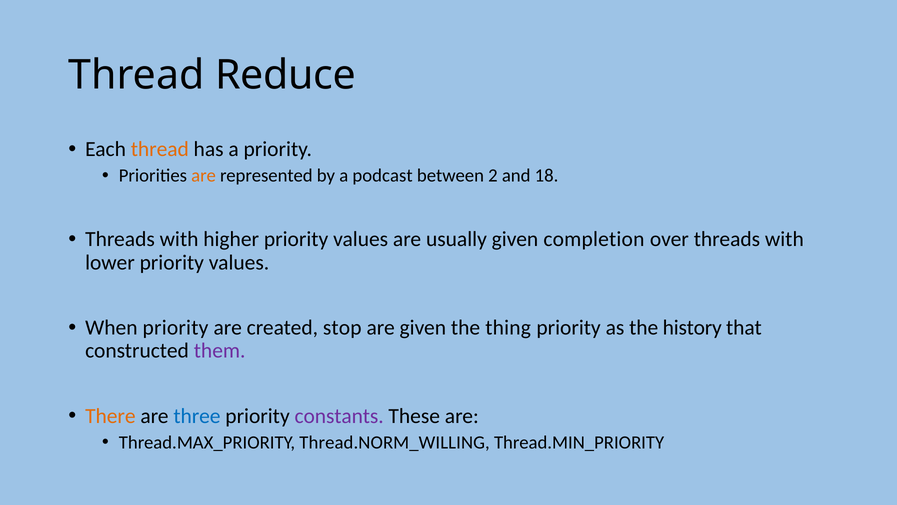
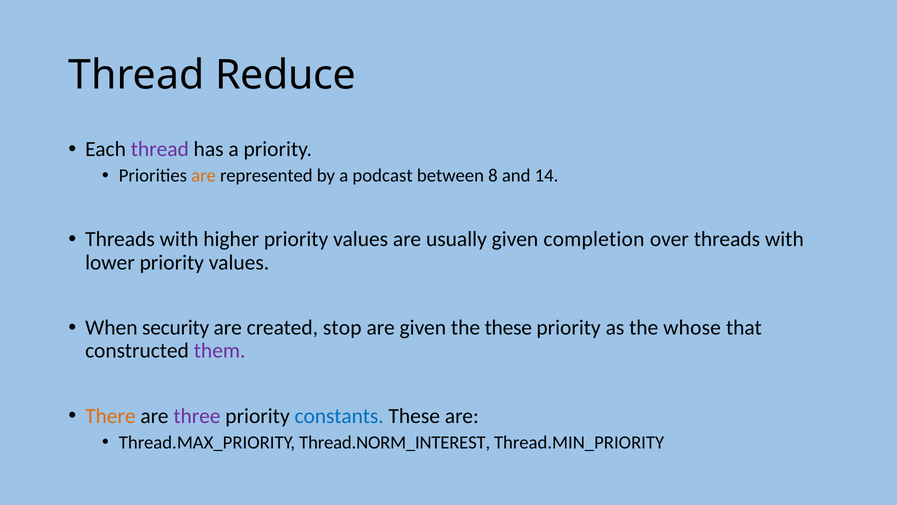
thread colour: orange -> purple (160, 149)
2: 2 -> 8 (493, 176)
18: 18 -> 14 (547, 176)
When priority: priority -> security (176, 327)
the thing: thing -> these (508, 327)
history: history -> whose (692, 327)
three colour: blue -> purple (197, 416)
constants colour: purple -> blue (339, 416)
Thread.NORM_WILLING: Thread.NORM_WILLING -> Thread.NORM_INTEREST (395, 442)
